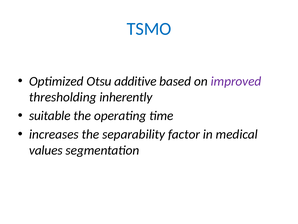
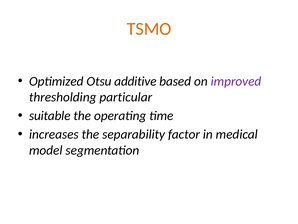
TSMO colour: blue -> orange (149, 29)
inherently: inherently -> particular (126, 97)
values: values -> model (46, 150)
